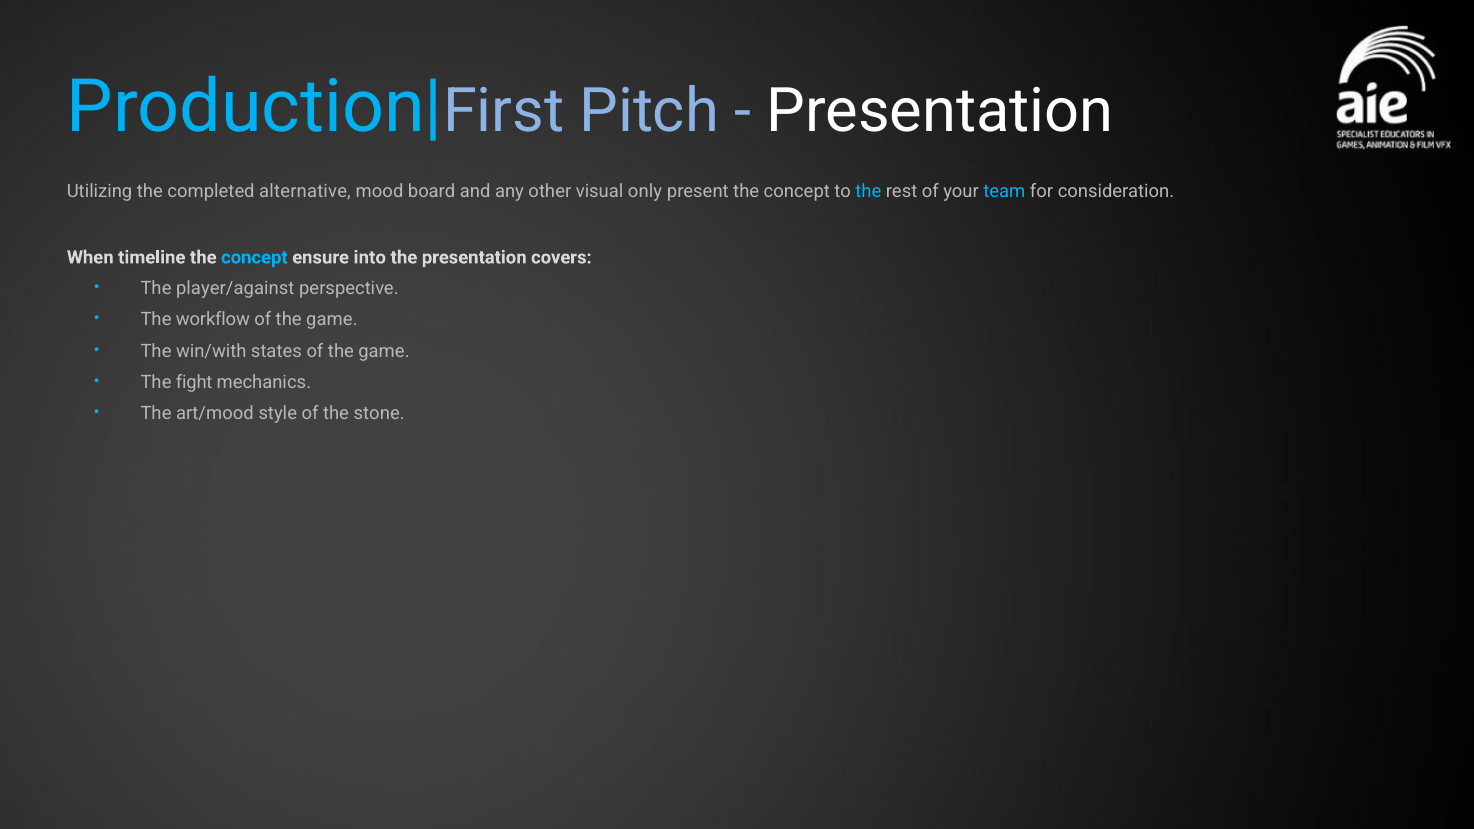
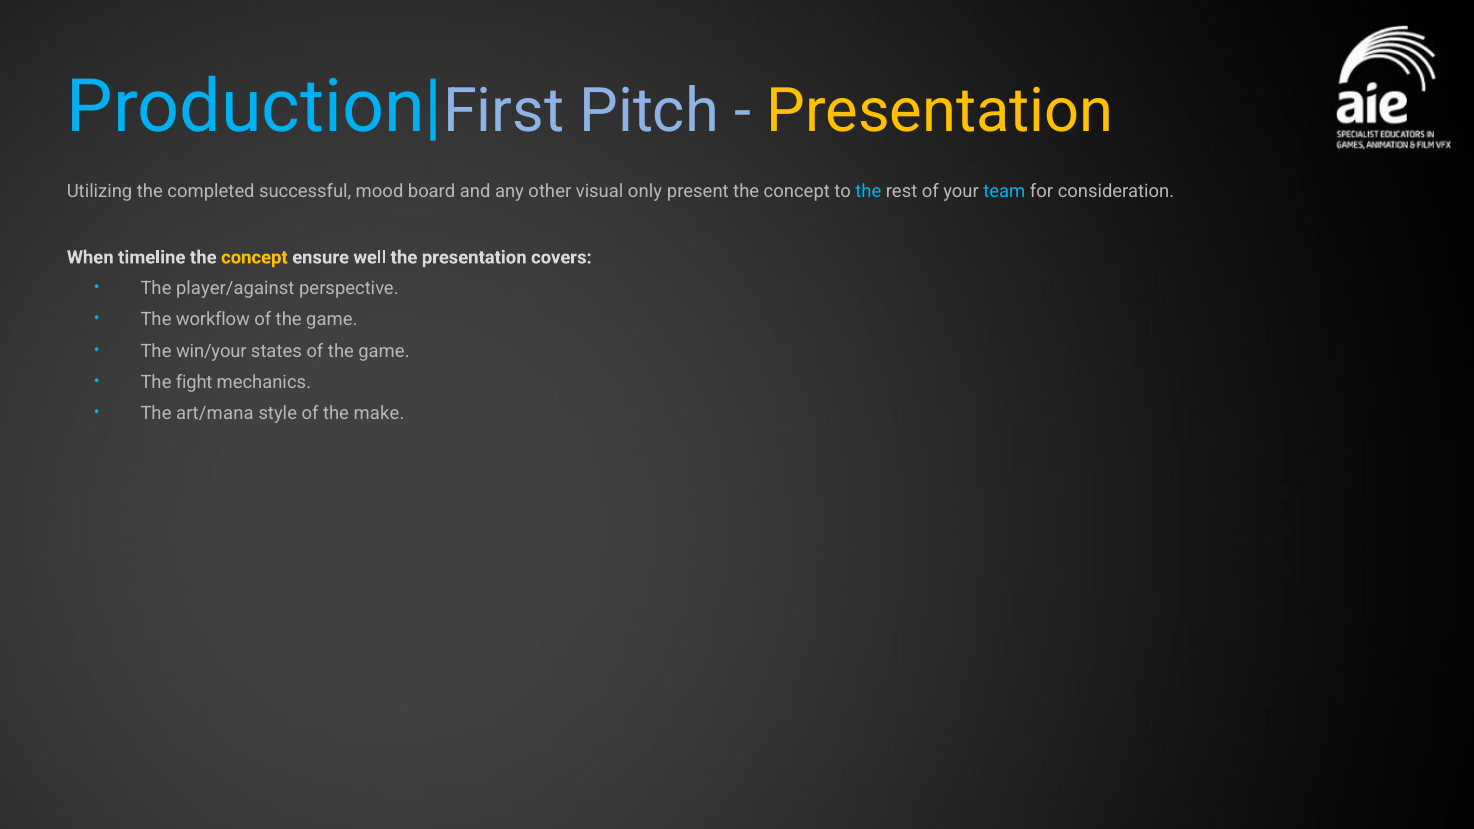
Presentation colour: white -> yellow (940, 111)
alternative: alternative -> successful (305, 191)
concept colour: light blue -> yellow (254, 257)
into: into -> well (370, 257)
win/with: win/with -> win/your (211, 351)
art/mood: art/mood -> art/mana (215, 414)
stone: stone -> make (379, 414)
